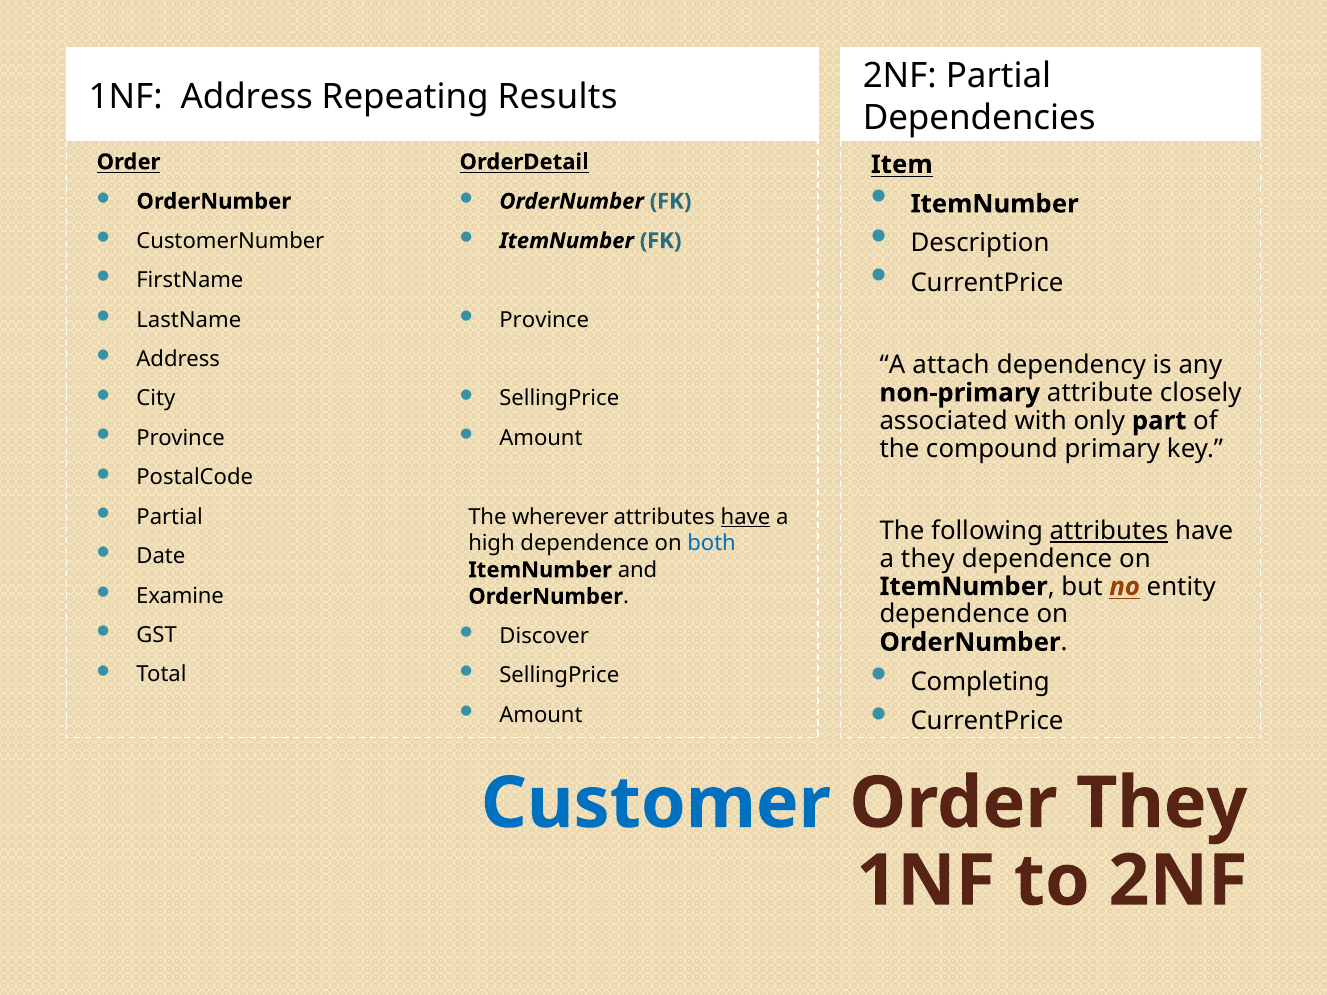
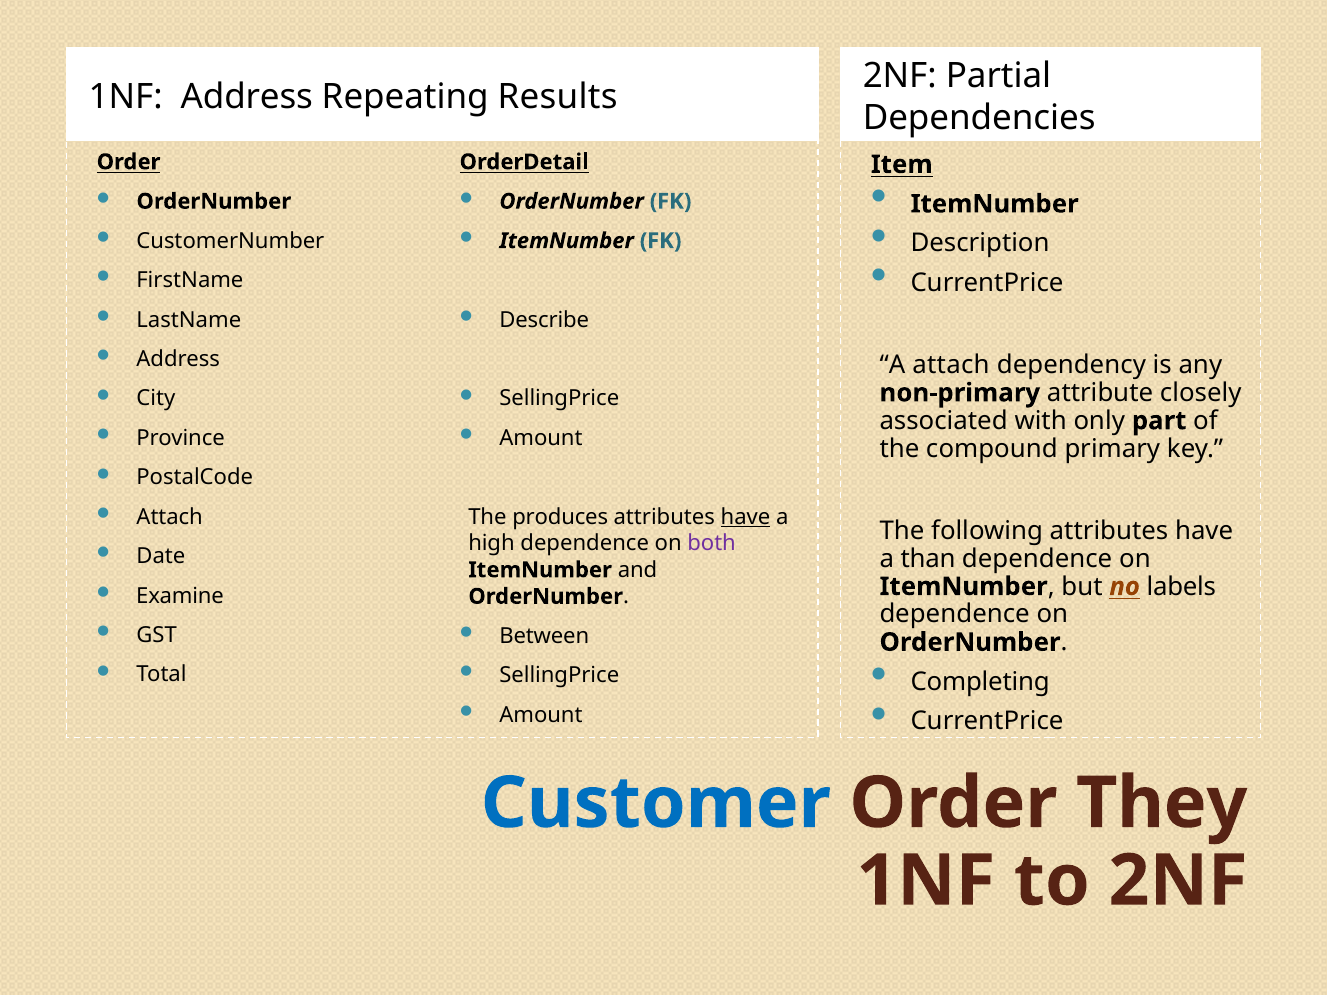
Province: Province -> Describe (544, 320)
Partial: Partial -> Attach (170, 517)
wherever: wherever -> produces (560, 517)
attributes underline: present -> none (1109, 531)
both colour: blue -> purple (712, 544)
a they: they -> than (928, 559)
entity: entity -> labels (1181, 587)
Discover: Discover -> Between (544, 636)
